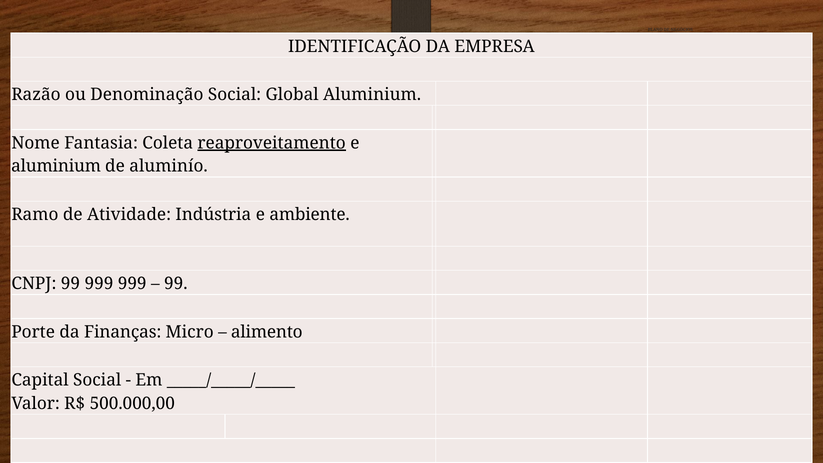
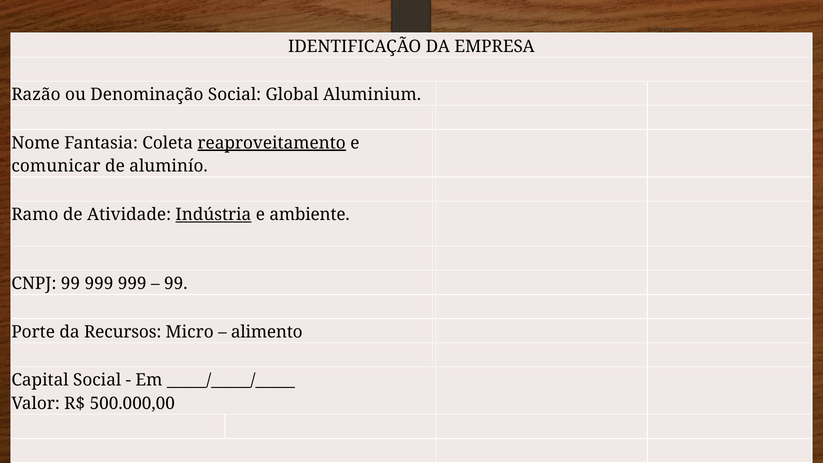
aluminium: aluminium -> comunicar (56, 166)
Indústria underline: none -> present (213, 215)
Finanças: Finanças -> Recursos (123, 332)
